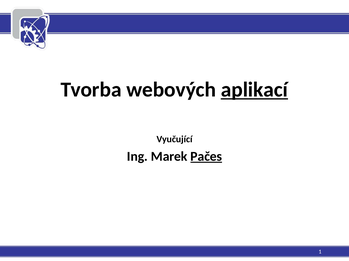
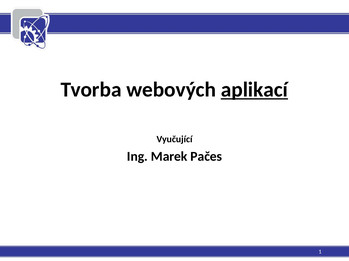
Pačes underline: present -> none (206, 157)
